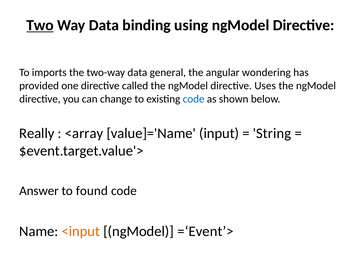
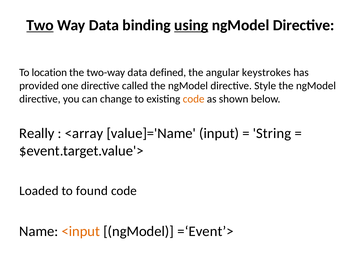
using underline: none -> present (191, 25)
imports: imports -> location (49, 72)
general: general -> defined (168, 72)
wondering: wondering -> keystrokes (266, 72)
Uses: Uses -> Style (265, 86)
code colour: blue -> orange (194, 99)
Answer: Answer -> Loaded (39, 191)
